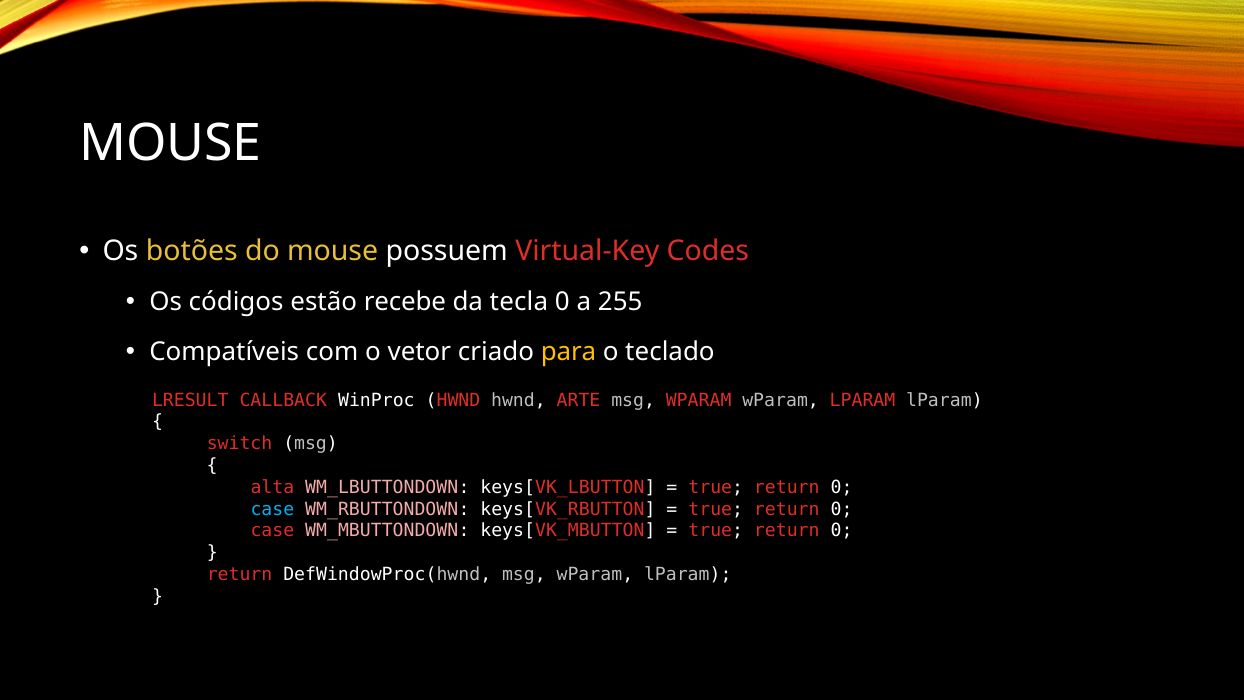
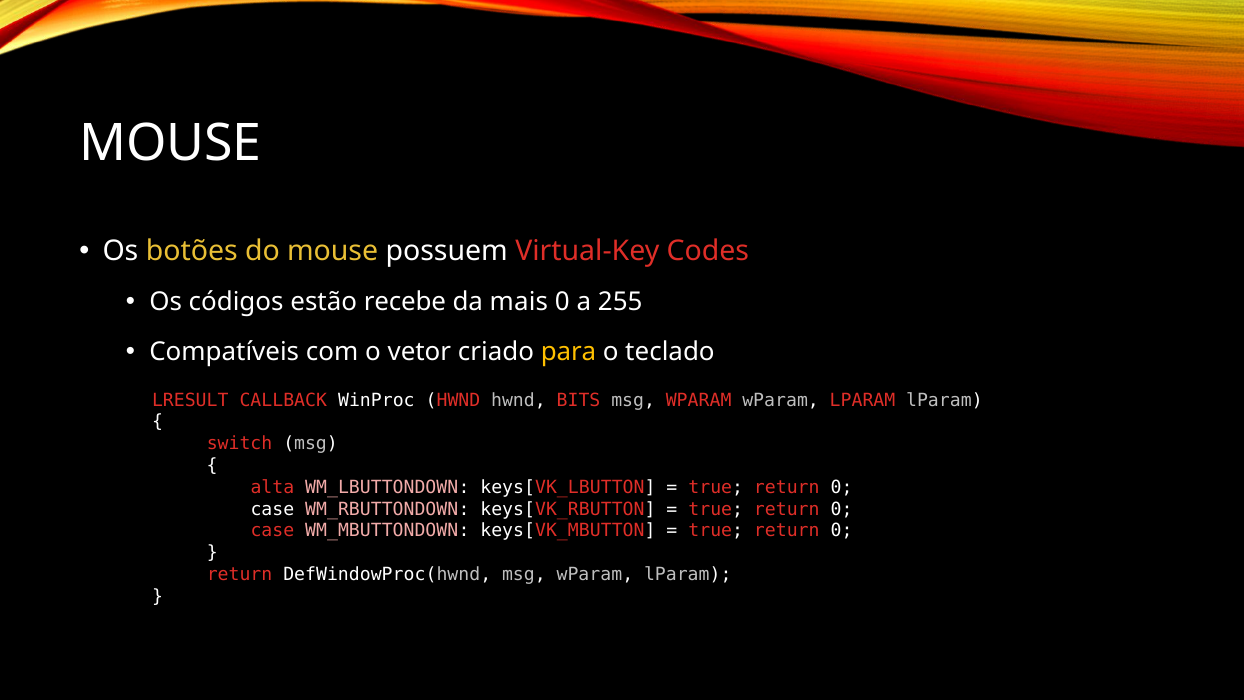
tecla: tecla -> mais (519, 302)
ARTE: ARTE -> BITS (579, 400)
case colour: light blue -> white (272, 509)
